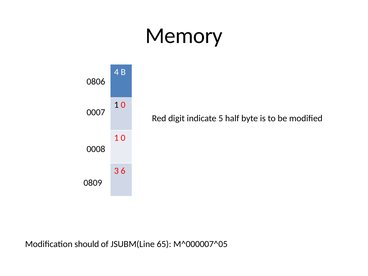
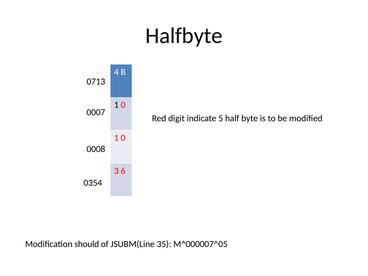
Memory: Memory -> Halfbyte (184, 36)
0806: 0806 -> 0713 (96, 82)
0809: 0809 -> 0354 (93, 183)
65: 65 -> 35 (164, 244)
